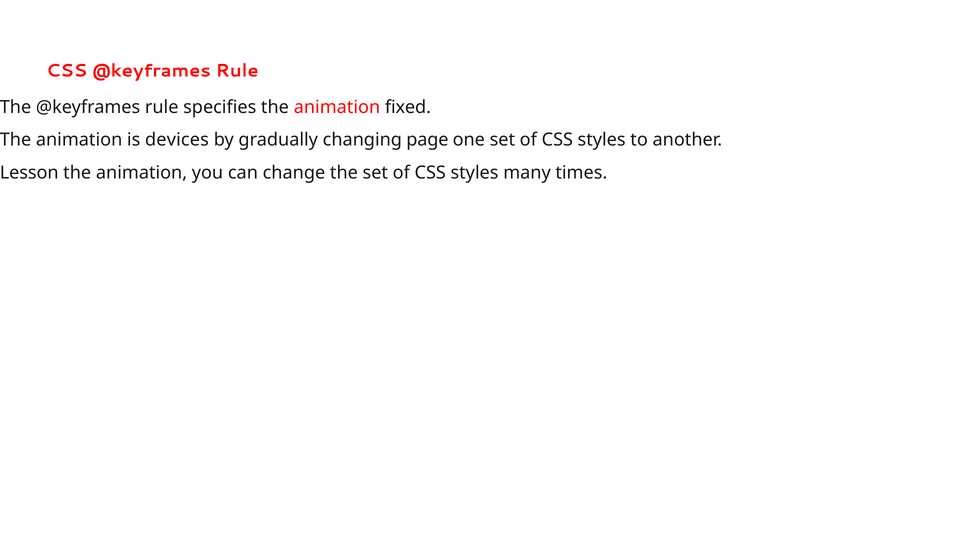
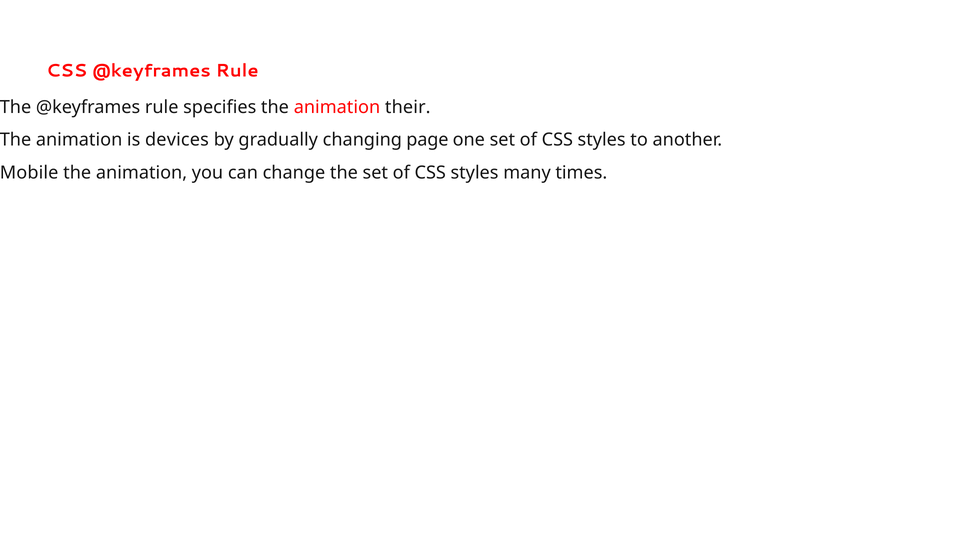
fixed: fixed -> their (408, 107)
Lesson: Lesson -> Mobile (29, 173)
